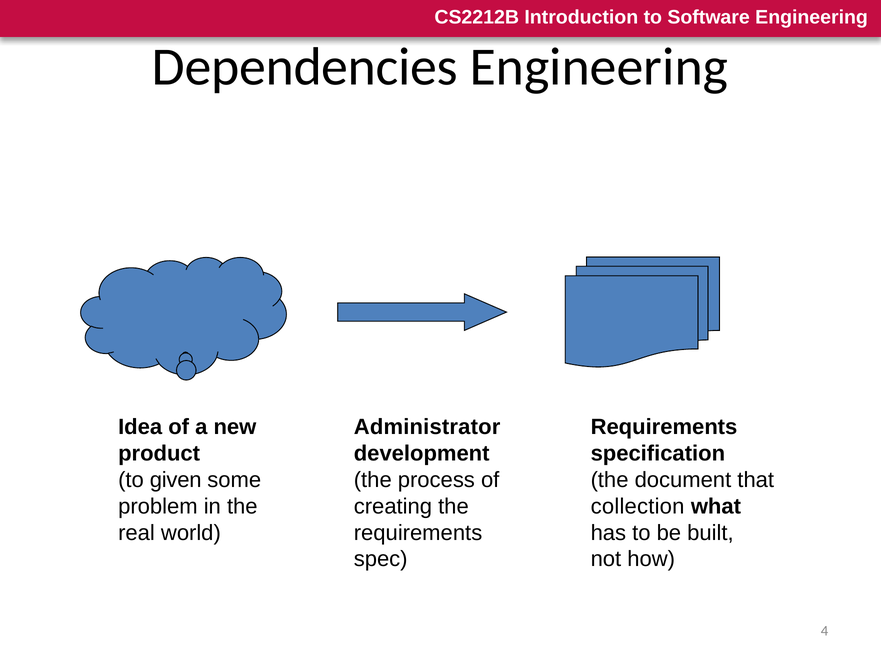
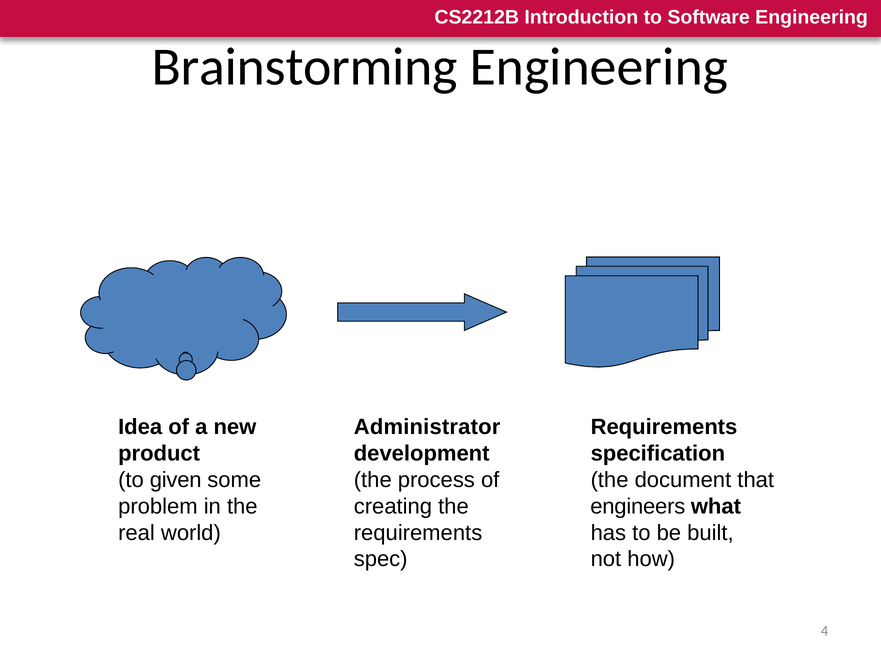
Dependencies: Dependencies -> Brainstorming (305, 67)
collection: collection -> engineers (638, 506)
